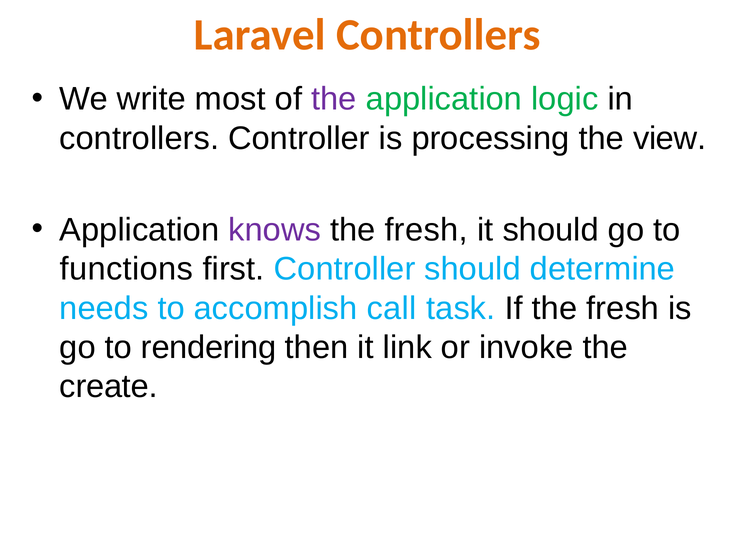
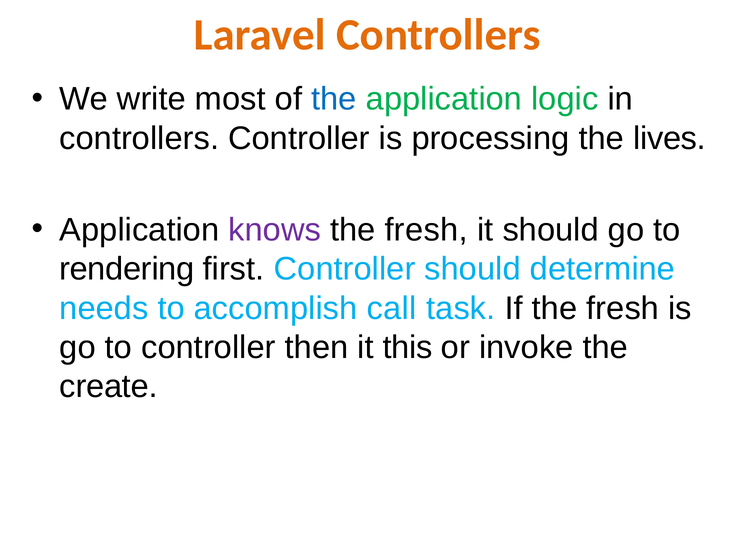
the colour: purple -> blue (334, 99)
view: view -> lives (670, 138)
functions: functions -> rendering (127, 269)
to rendering: rendering -> controller (208, 348)
link: link -> this (408, 348)
